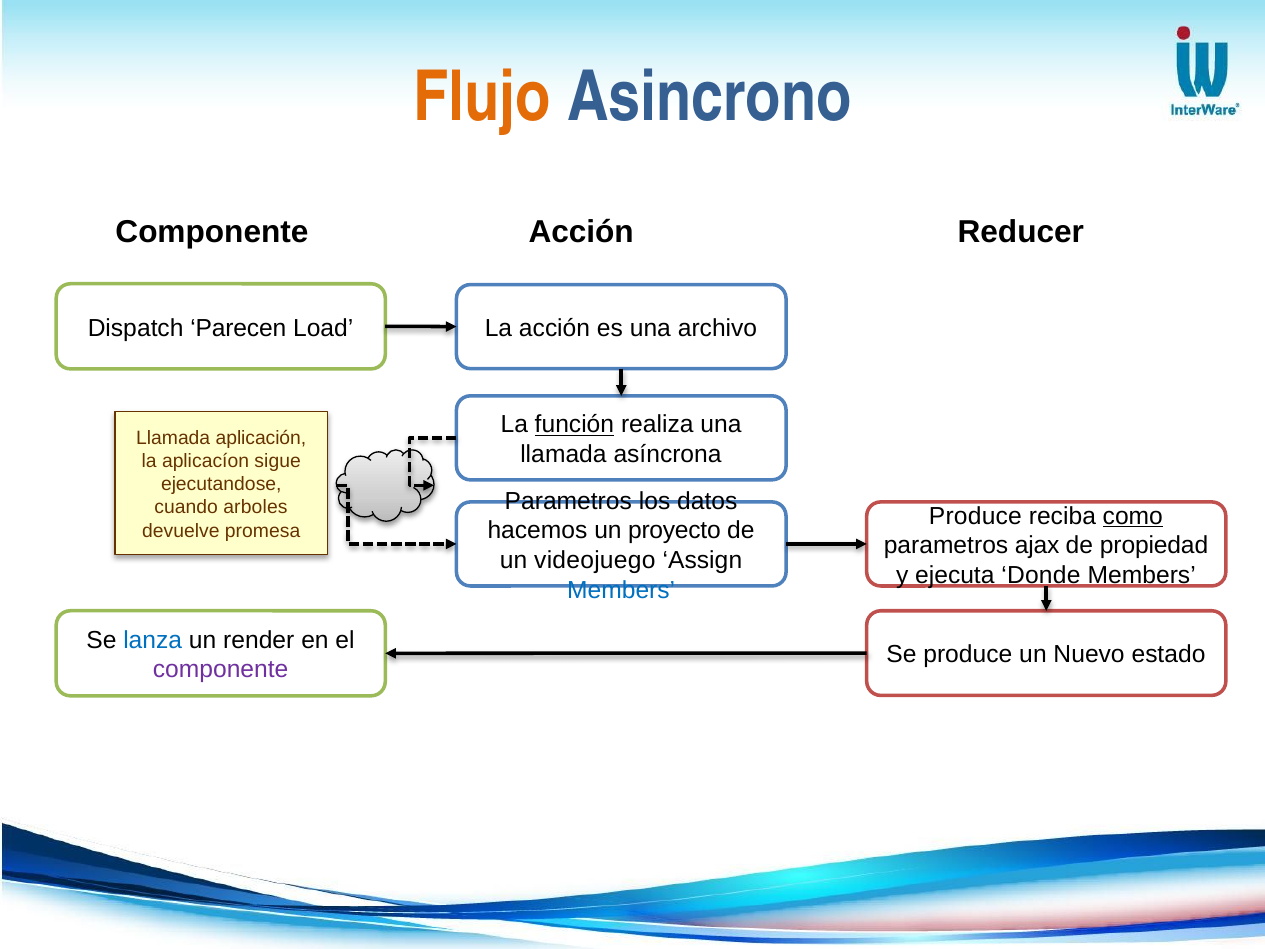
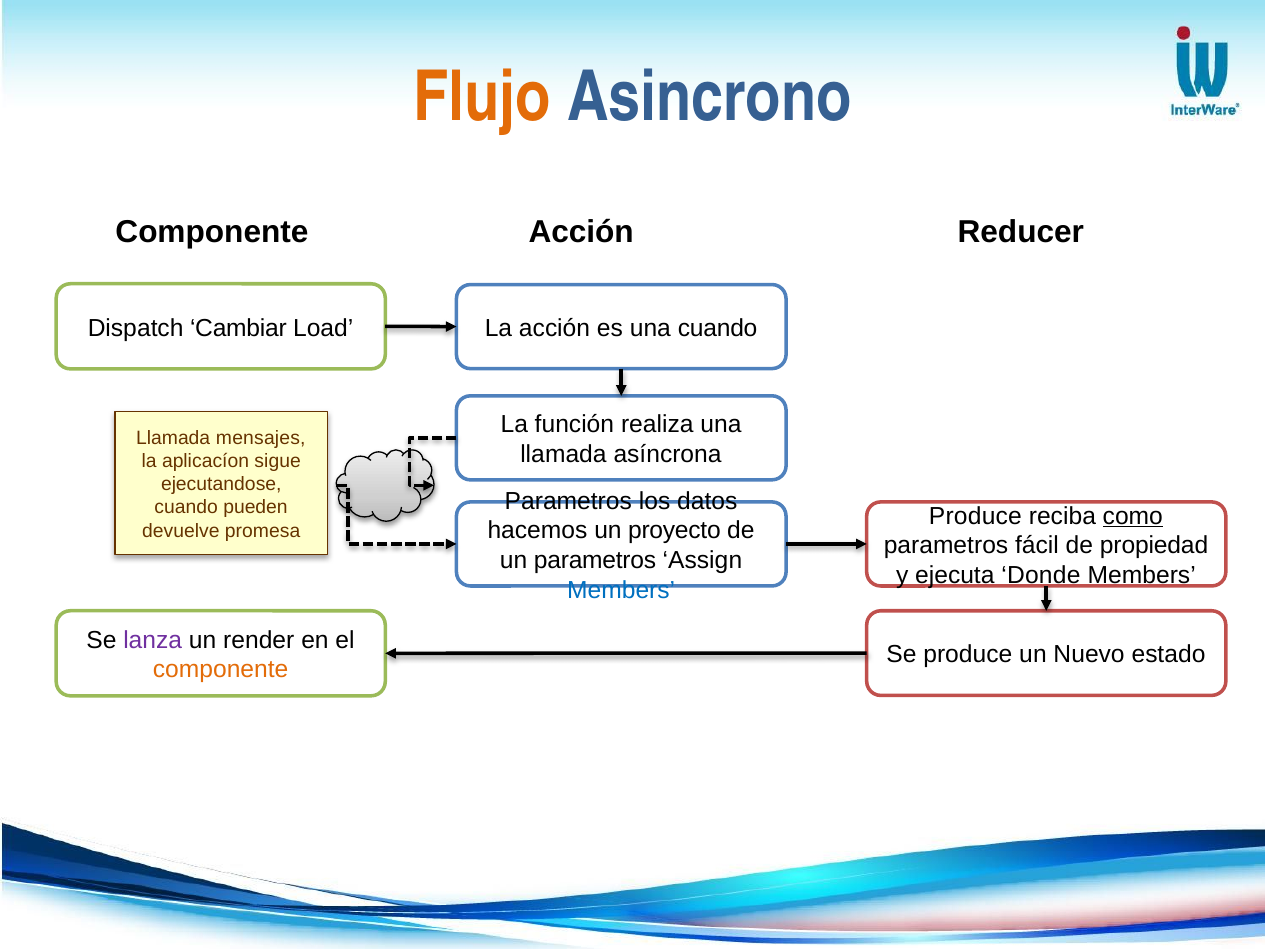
Parecen: Parecen -> Cambiar (238, 328)
una archivo: archivo -> cuando (718, 328)
función underline: present -> none (574, 425)
aplicación: aplicación -> mensajes (261, 438)
arboles: arboles -> pueden (255, 507)
ajax: ajax -> fácil (1037, 545)
un videojuego: videojuego -> parametros (595, 560)
lanza colour: blue -> purple (153, 640)
componente colour: purple -> orange (221, 670)
